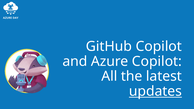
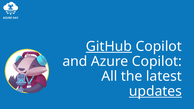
GitHub underline: none -> present (109, 46)
